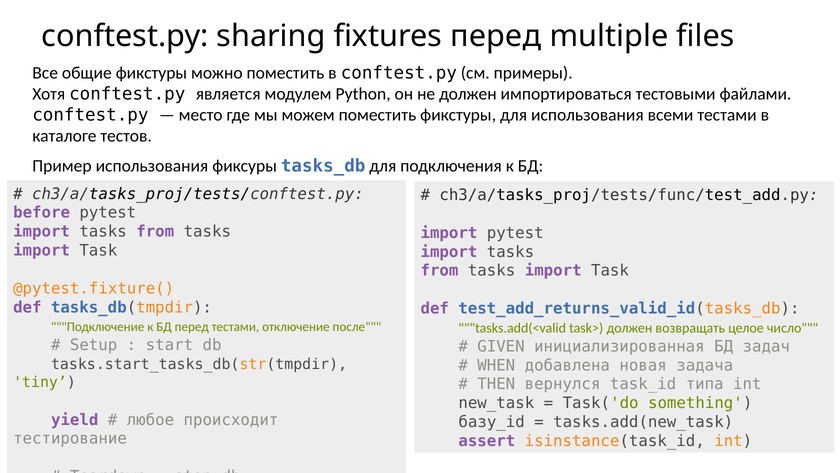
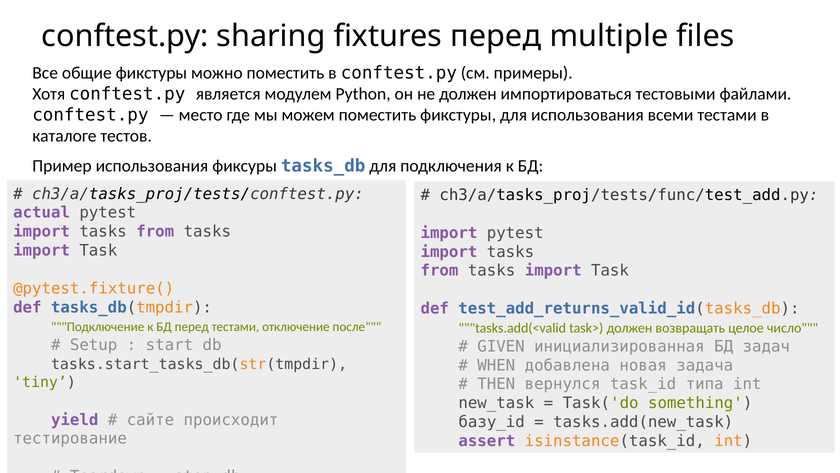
before: before -> actual (42, 213)
любое: любое -> сайте (150, 419)
